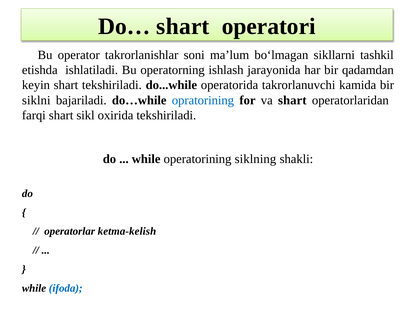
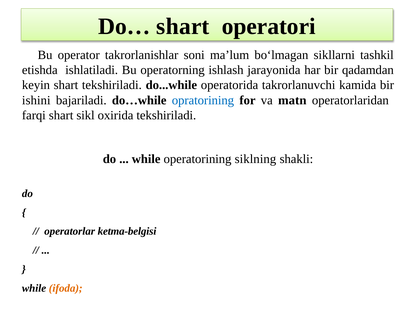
siklni: siklni -> ishini (36, 100)
va shart: shart -> matn (292, 100)
ketma-kelish: ketma-kelish -> ketma-belgisi (127, 231)
ifoda colour: blue -> orange (66, 288)
